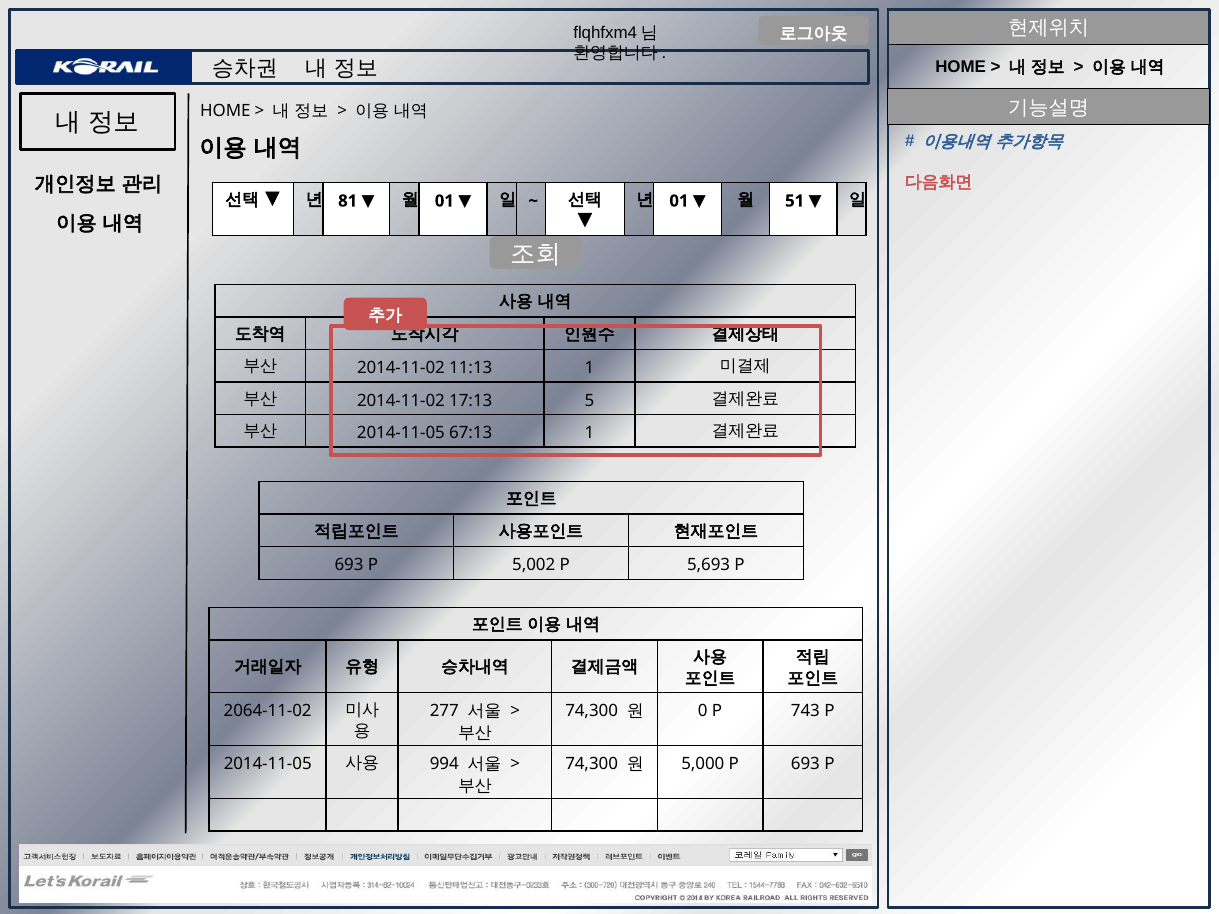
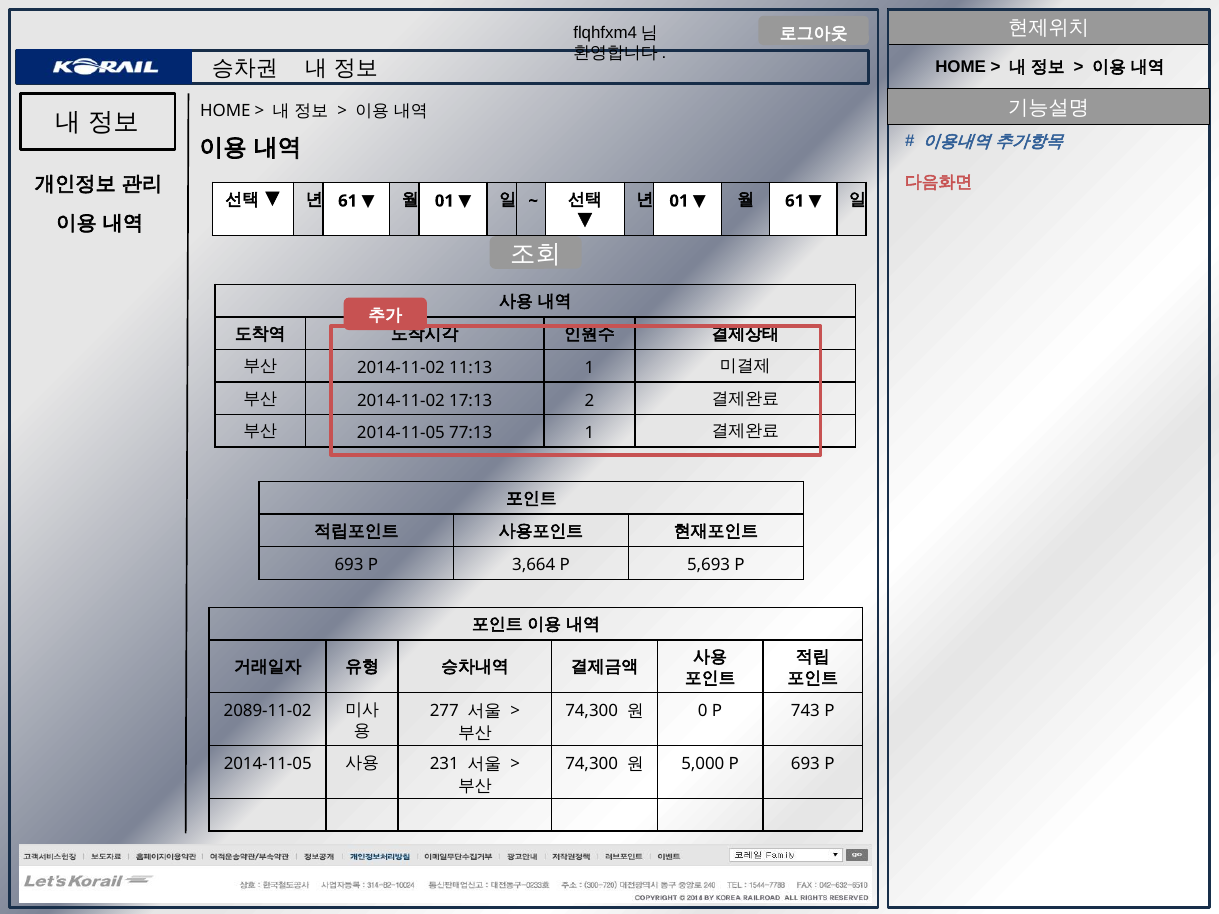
81: 81 -> 61 (348, 201)
51: 51 -> 61 (795, 201)
5: 5 -> 2 (589, 401)
67:13: 67:13 -> 77:13 (471, 433)
5,002: 5,002 -> 3,664 (534, 565)
2064-11-02: 2064-11-02 -> 2089-11-02 (268, 711)
994: 994 -> 231 (444, 764)
